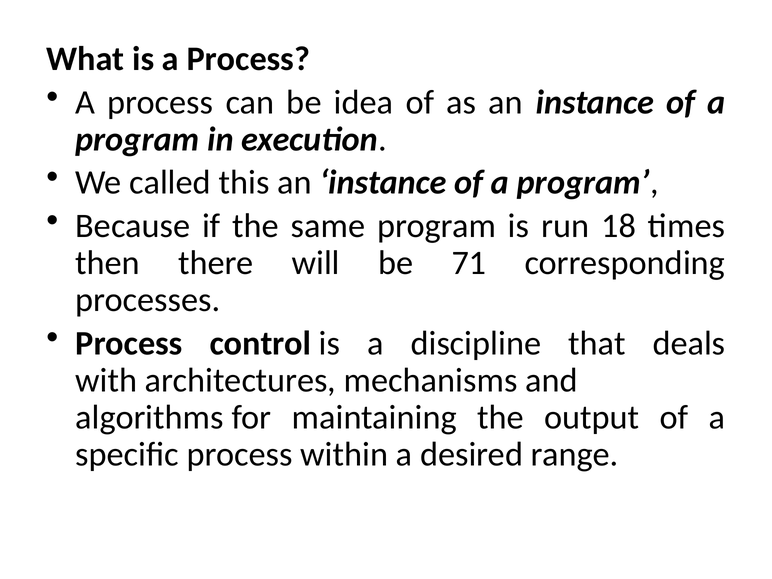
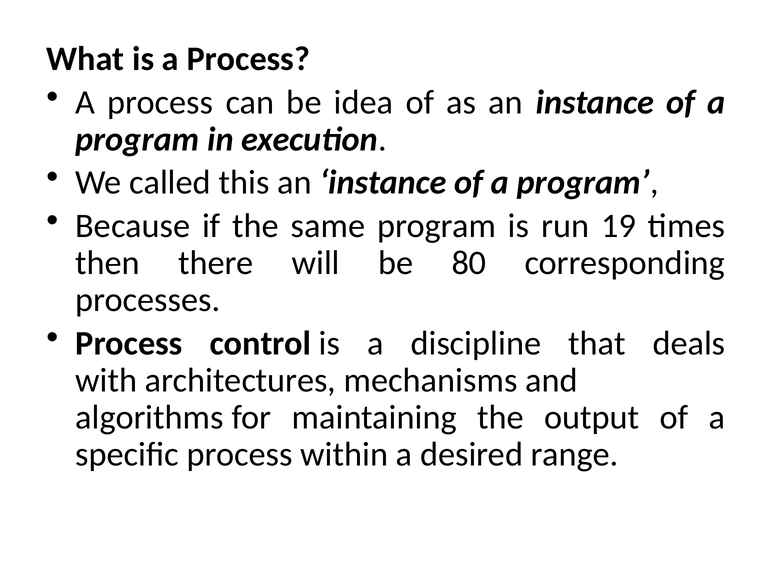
18: 18 -> 19 (619, 226)
71: 71 -> 80 (469, 263)
